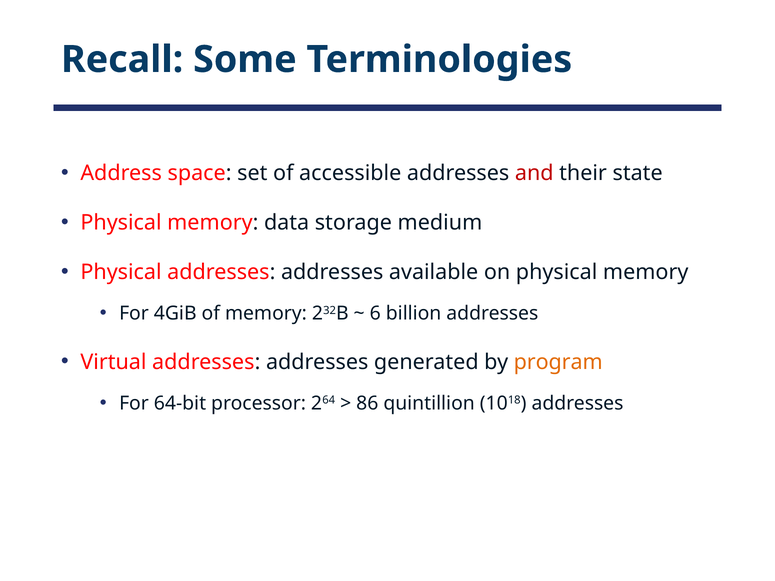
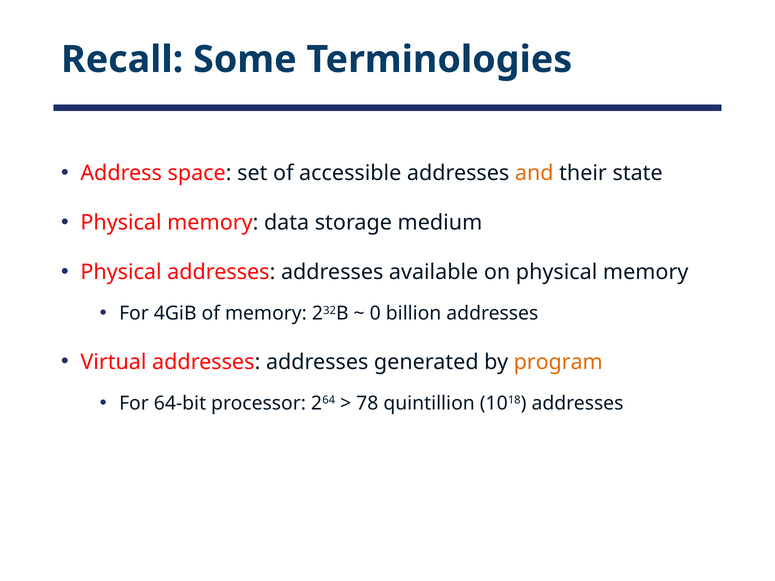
and colour: red -> orange (534, 173)
6: 6 -> 0 (375, 314)
86: 86 -> 78 (367, 404)
